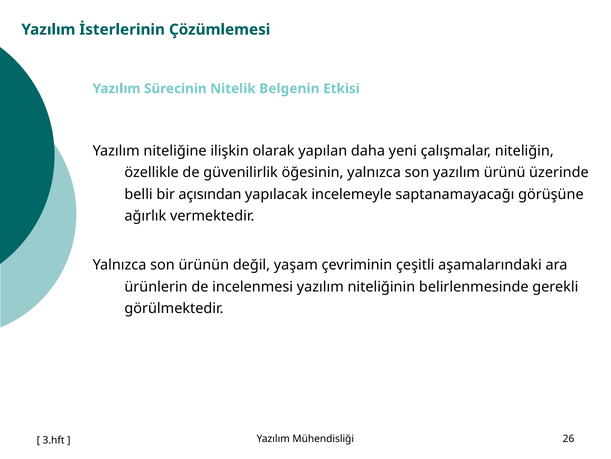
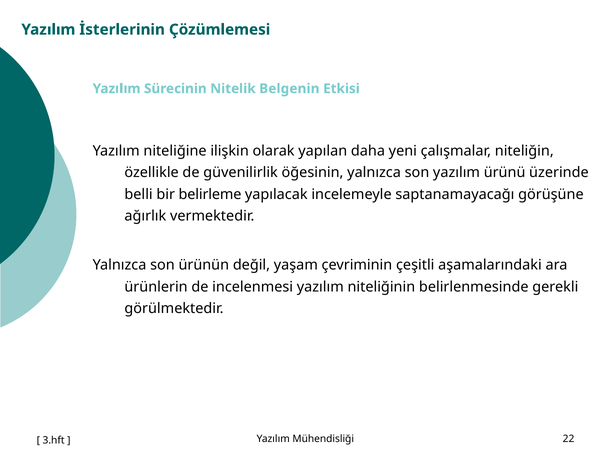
açısından: açısından -> belirleme (210, 194)
26: 26 -> 22 (569, 438)
